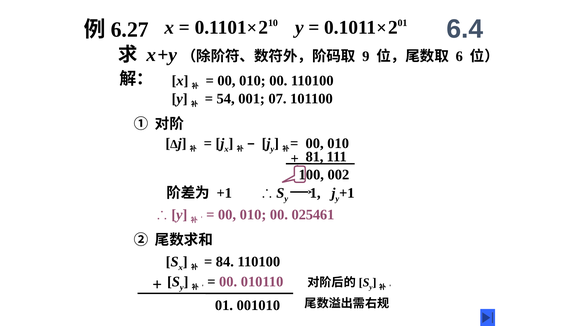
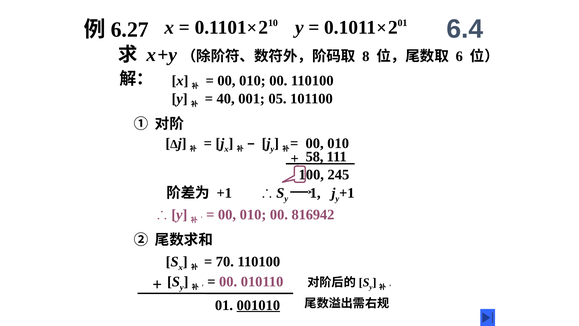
9: 9 -> 8 (366, 56)
54: 54 -> 40 (226, 99)
07: 07 -> 05 (277, 99)
81: 81 -> 58 (315, 157)
002: 002 -> 245 (338, 175)
025461: 025461 -> 816942 (313, 214)
84: 84 -> 70 (225, 262)
001010 underline: none -> present (258, 305)
